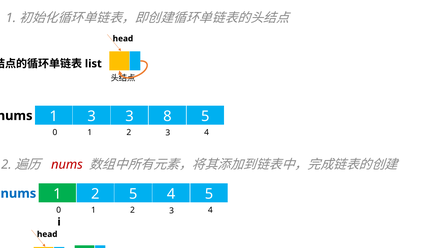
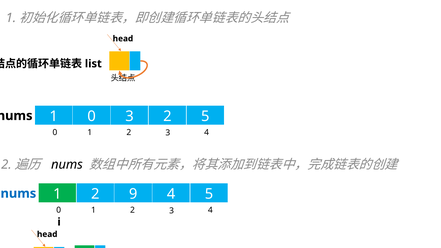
1 3: 3 -> 0 (92, 116)
3 8: 8 -> 2 (167, 116)
nums colour: red -> black (67, 165)
2 5: 5 -> 9 (133, 194)
